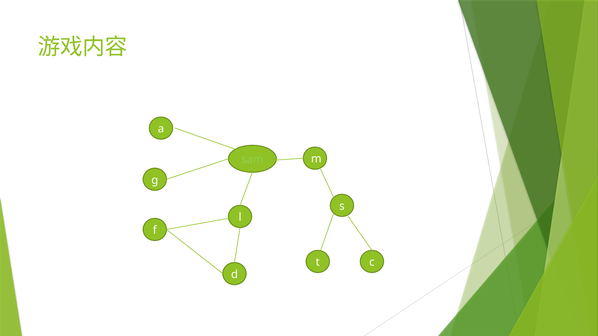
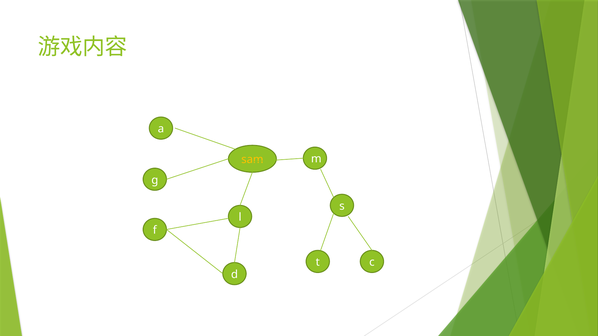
sam colour: light green -> yellow (252, 160)
